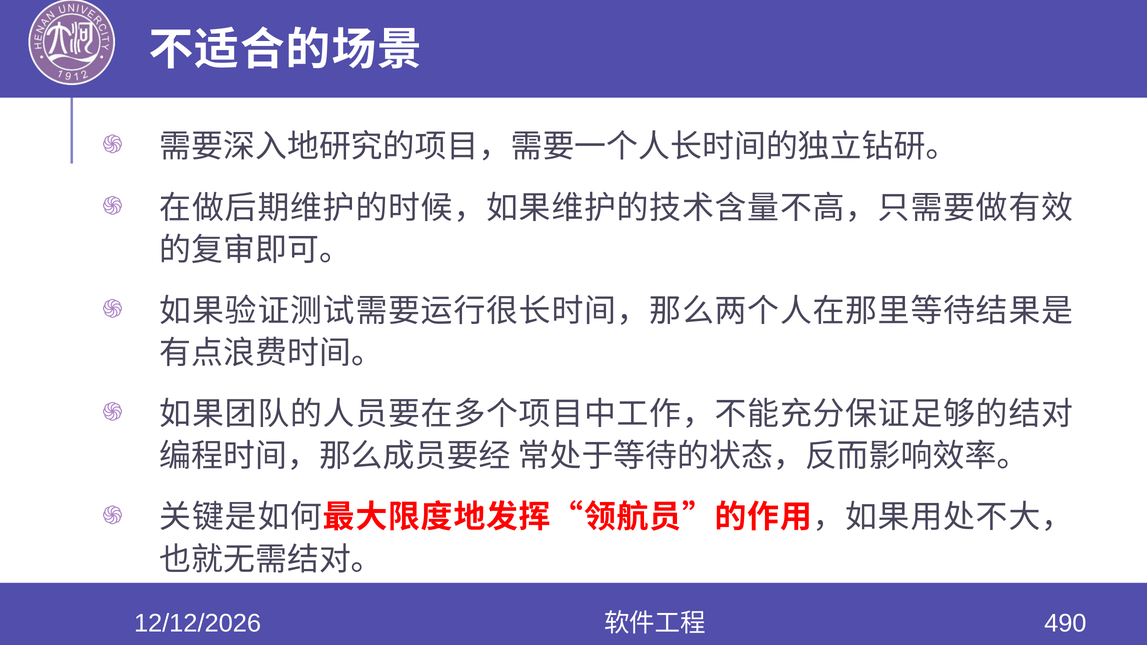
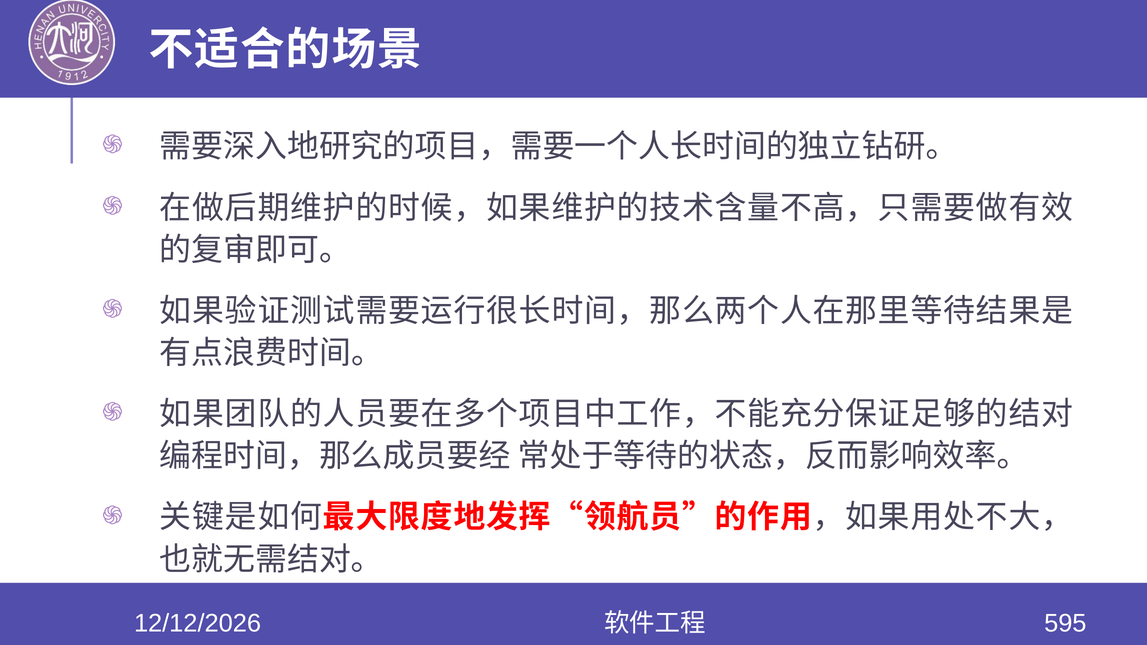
490: 490 -> 595 (1065, 623)
